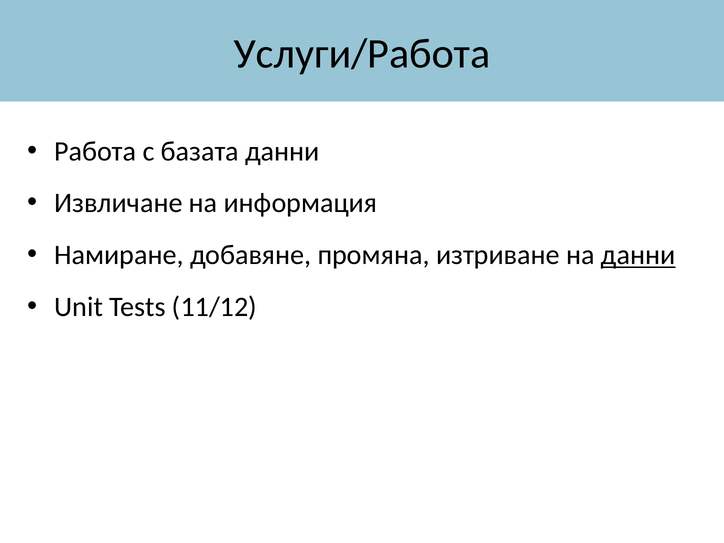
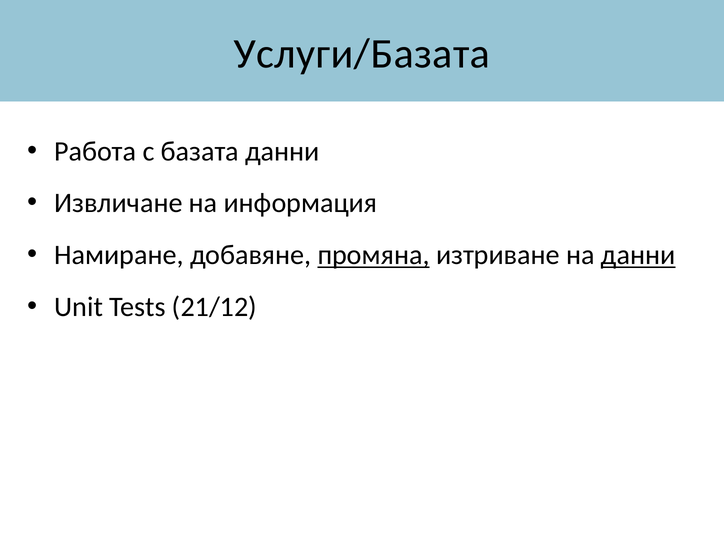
Услуги/Работа: Услуги/Работа -> Услуги/Базата (362, 54)
промяна underline: none -> present (374, 255)
11/12: 11/12 -> 21/12 (214, 307)
